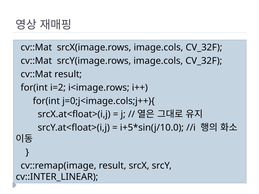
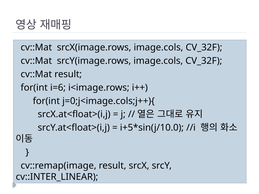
i=2: i=2 -> i=6 (58, 88)
